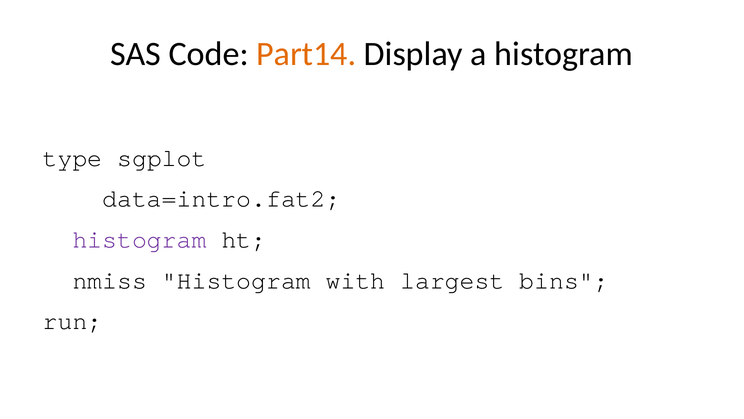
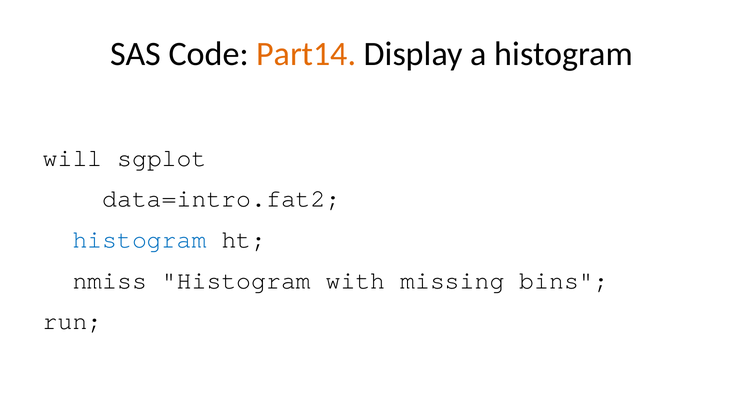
type: type -> will (73, 158)
histogram colour: purple -> blue (140, 239)
largest: largest -> missing (452, 280)
